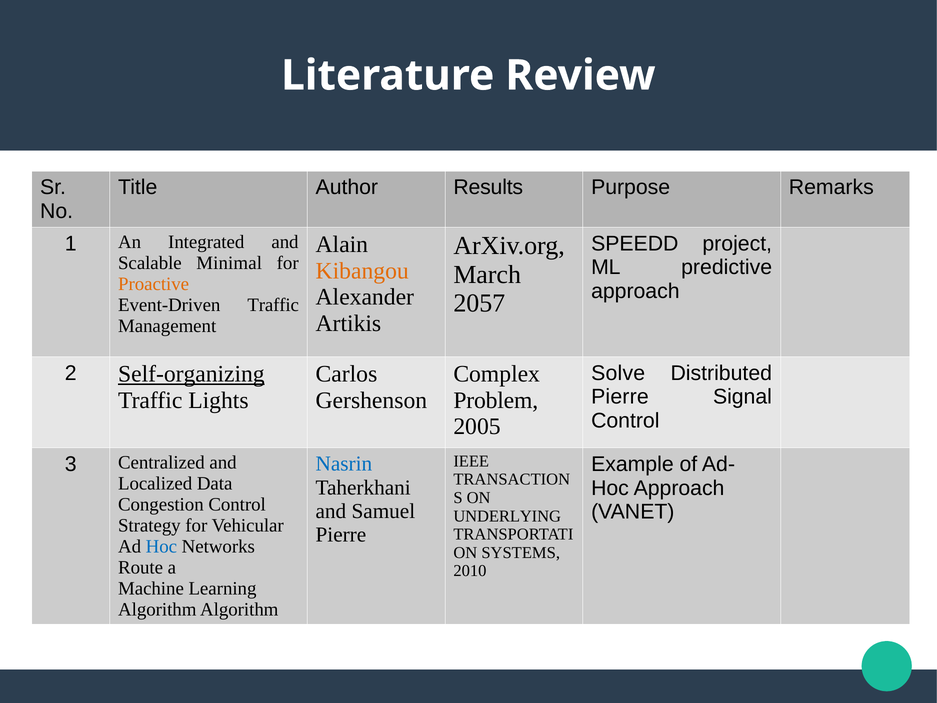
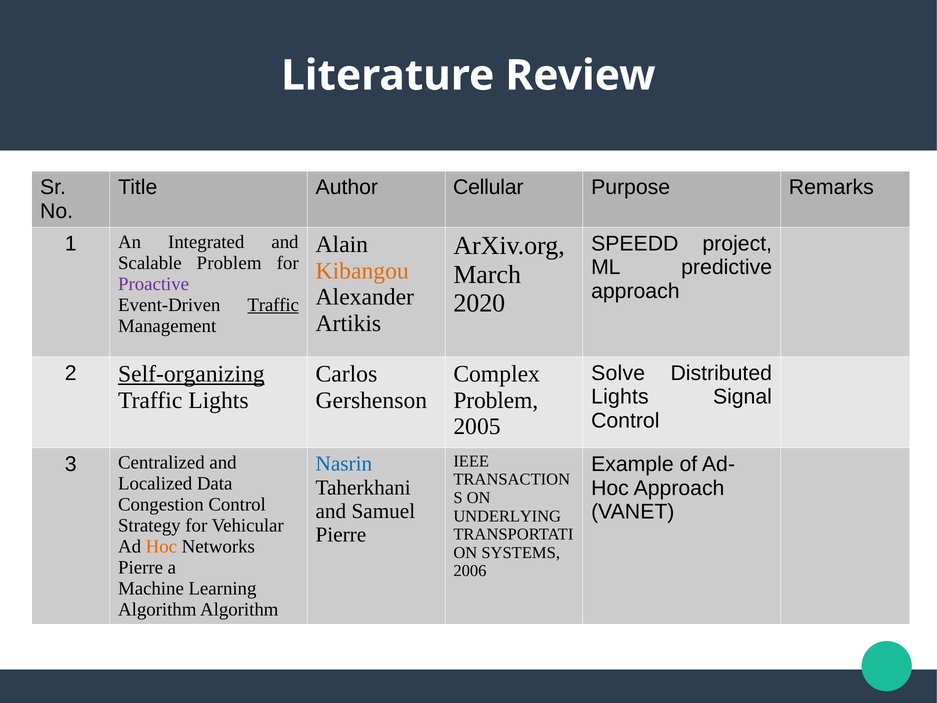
Results: Results -> Cellular (488, 187)
Scalable Minimal: Minimal -> Problem (229, 263)
Proactive colour: orange -> purple (154, 284)
2057: 2057 -> 2020 (479, 303)
Traffic underline: none -> present (273, 305)
Pierre: Pierre -> Lights (620, 397)
Hoc colour: blue -> orange (161, 546)
Route: Route -> Pierre (141, 567)
2010: 2010 -> 2006 (470, 571)
